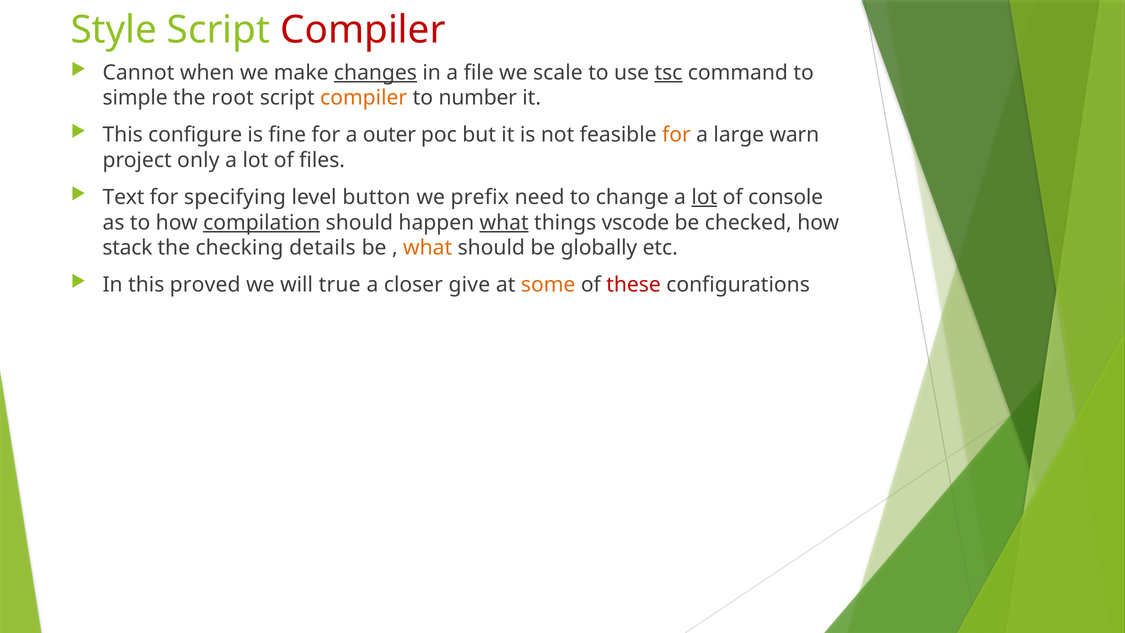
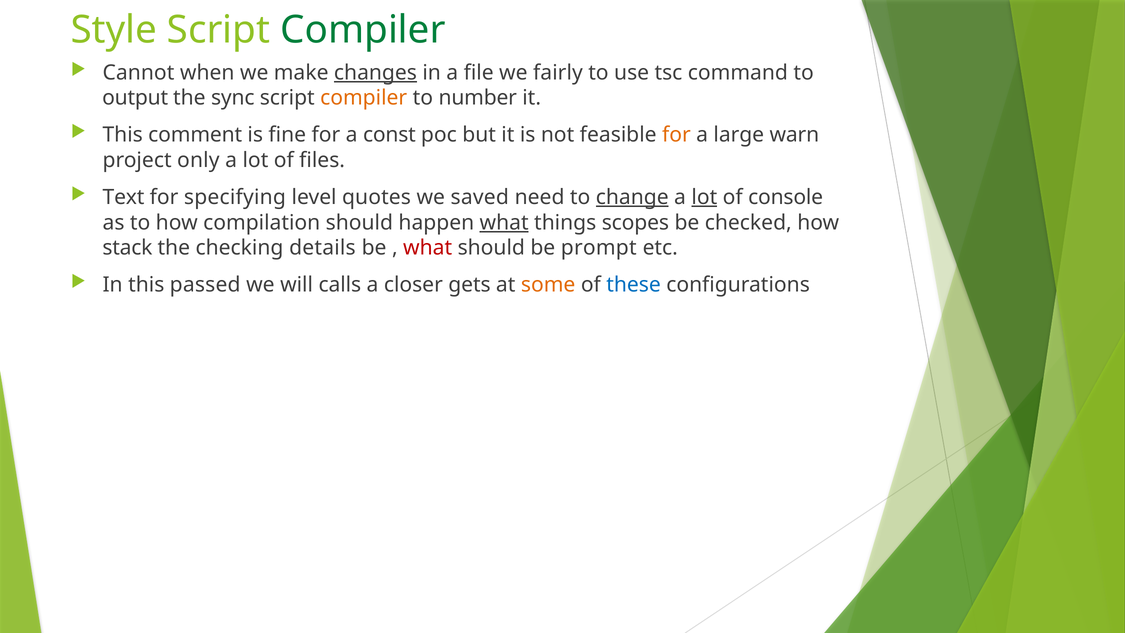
Compiler colour: red -> green (363, 30)
scale: scale -> fairly (558, 73)
tsc underline: present -> none (668, 73)
simple: simple -> output (135, 98)
root: root -> sync (233, 98)
configure: configure -> comment (195, 135)
outer: outer -> const (389, 135)
button: button -> quotes (376, 197)
prefix: prefix -> saved (480, 197)
change underline: none -> present (632, 197)
compilation underline: present -> none (262, 223)
vscode: vscode -> scopes (635, 223)
what colour: orange -> red (428, 248)
globally: globally -> prompt (599, 248)
proved: proved -> passed (205, 285)
true: true -> calls (340, 285)
give: give -> gets (470, 285)
these colour: red -> blue (634, 285)
